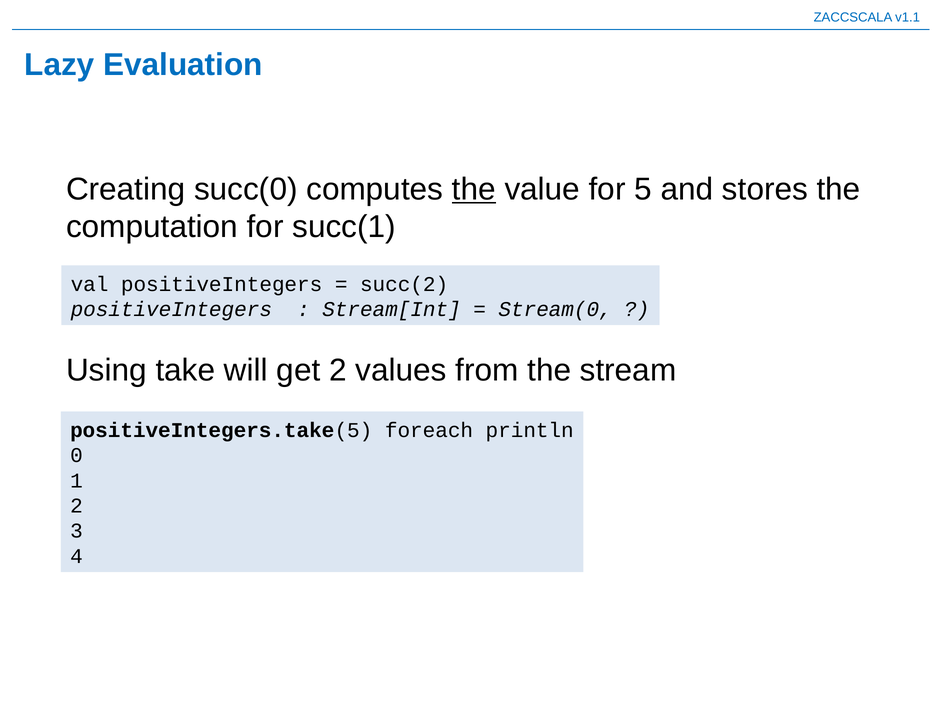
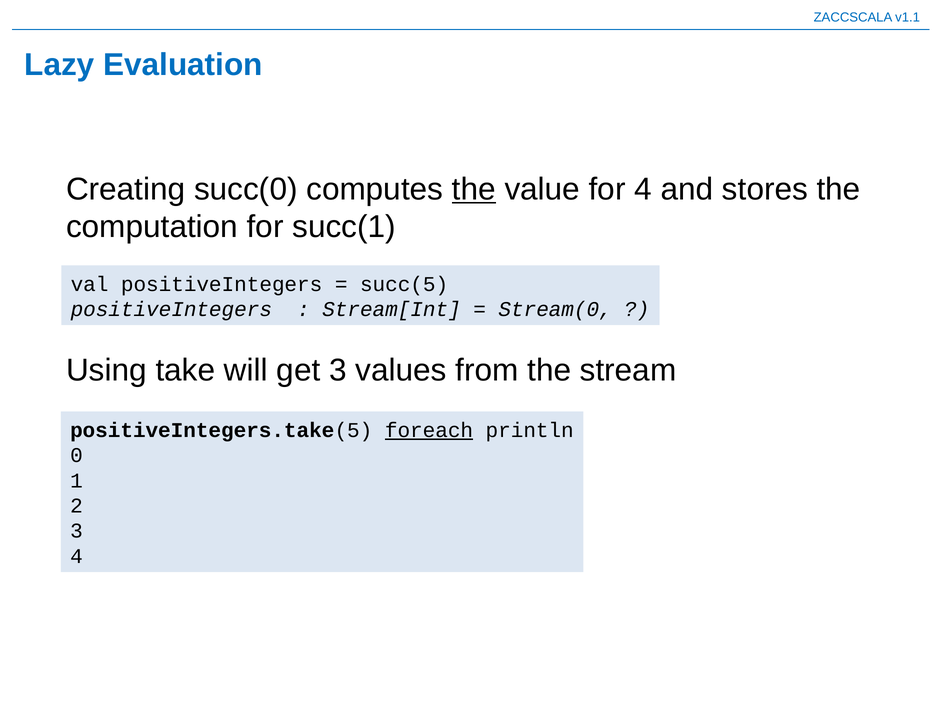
for 5: 5 -> 4 (643, 189)
succ(2: succ(2 -> succ(5 (404, 284)
get 2: 2 -> 3 (338, 370)
foreach underline: none -> present (429, 430)
